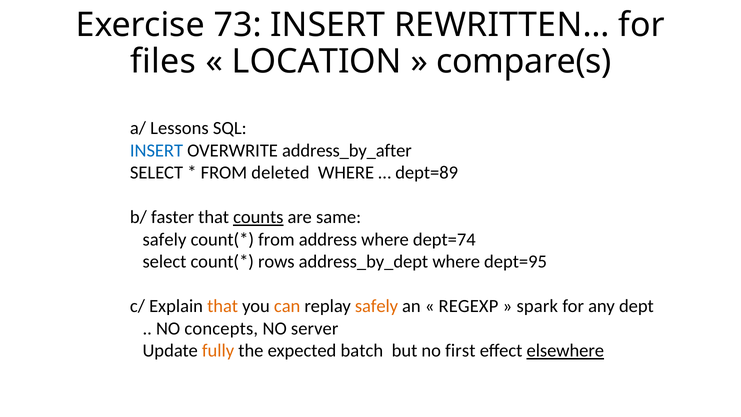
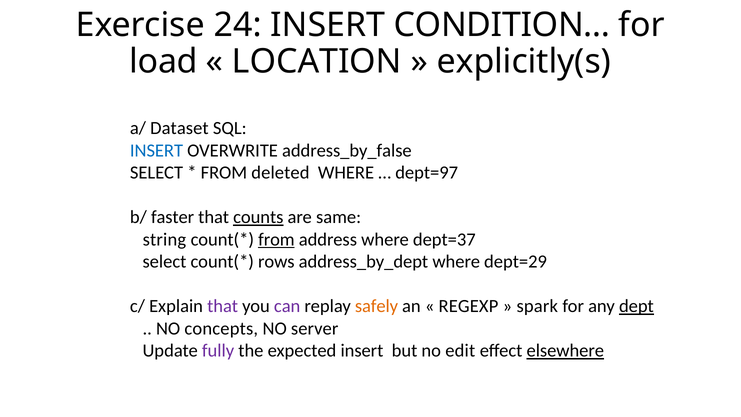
73: 73 -> 24 (238, 25)
REWRITTEN…: REWRITTEN… -> CONDITION… (502, 25)
files: files -> load (163, 62)
compare(s: compare(s -> explicitly(s (524, 62)
Lessons: Lessons -> Dataset (179, 128)
address_by_after: address_by_after -> address_by_false (347, 151)
dept=89: dept=89 -> dept=97 (427, 173)
safely: safely -> string (164, 239)
from underline: none -> present (276, 239)
dept=74: dept=74 -> dept=37 (444, 239)
dept=95: dept=95 -> dept=29 (516, 262)
that colour: orange -> purple (223, 306)
can colour: orange -> purple (287, 306)
dept underline: none -> present (636, 306)
fully colour: orange -> purple (218, 351)
expected batch: batch -> insert (362, 351)
first: first -> edit (460, 351)
